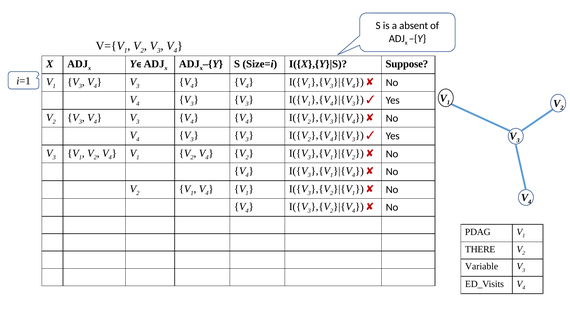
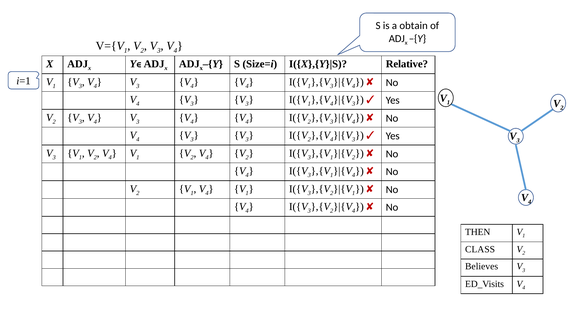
absent: absent -> obtain (414, 26)
Suppose: Suppose -> Relative (407, 64)
PDAG: PDAG -> THEN (478, 232)
THERE: THERE -> CLASS (480, 249)
Variable: Variable -> Believes (482, 266)
